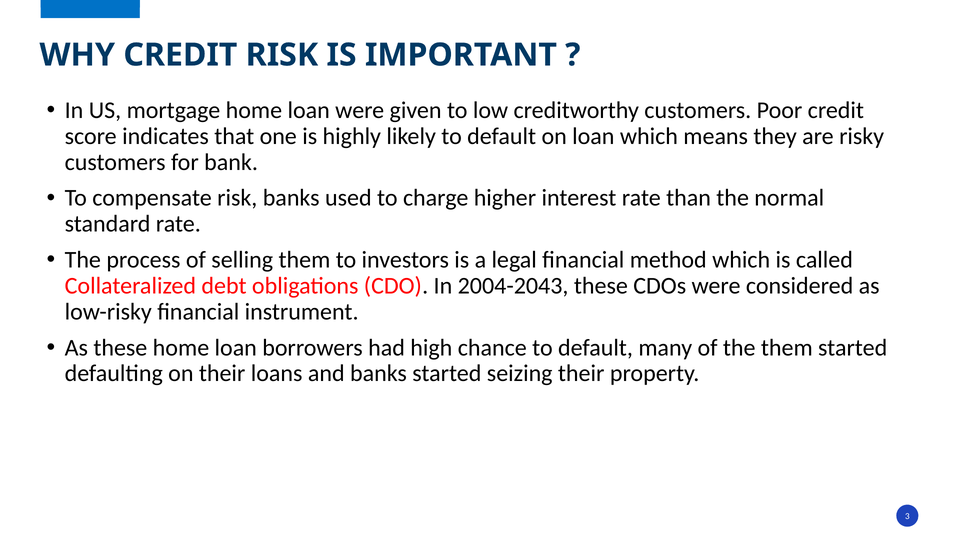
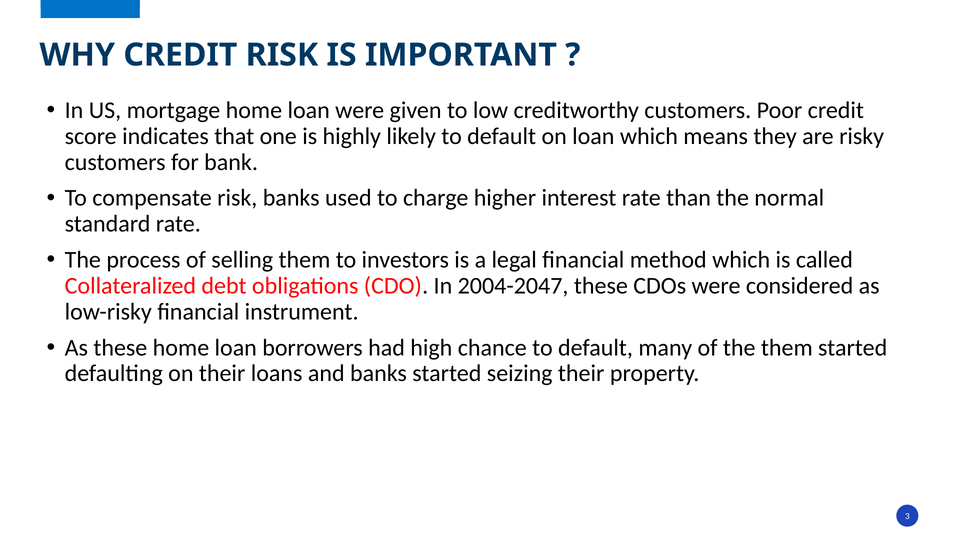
2004-2043: 2004-2043 -> 2004-2047 (513, 286)
